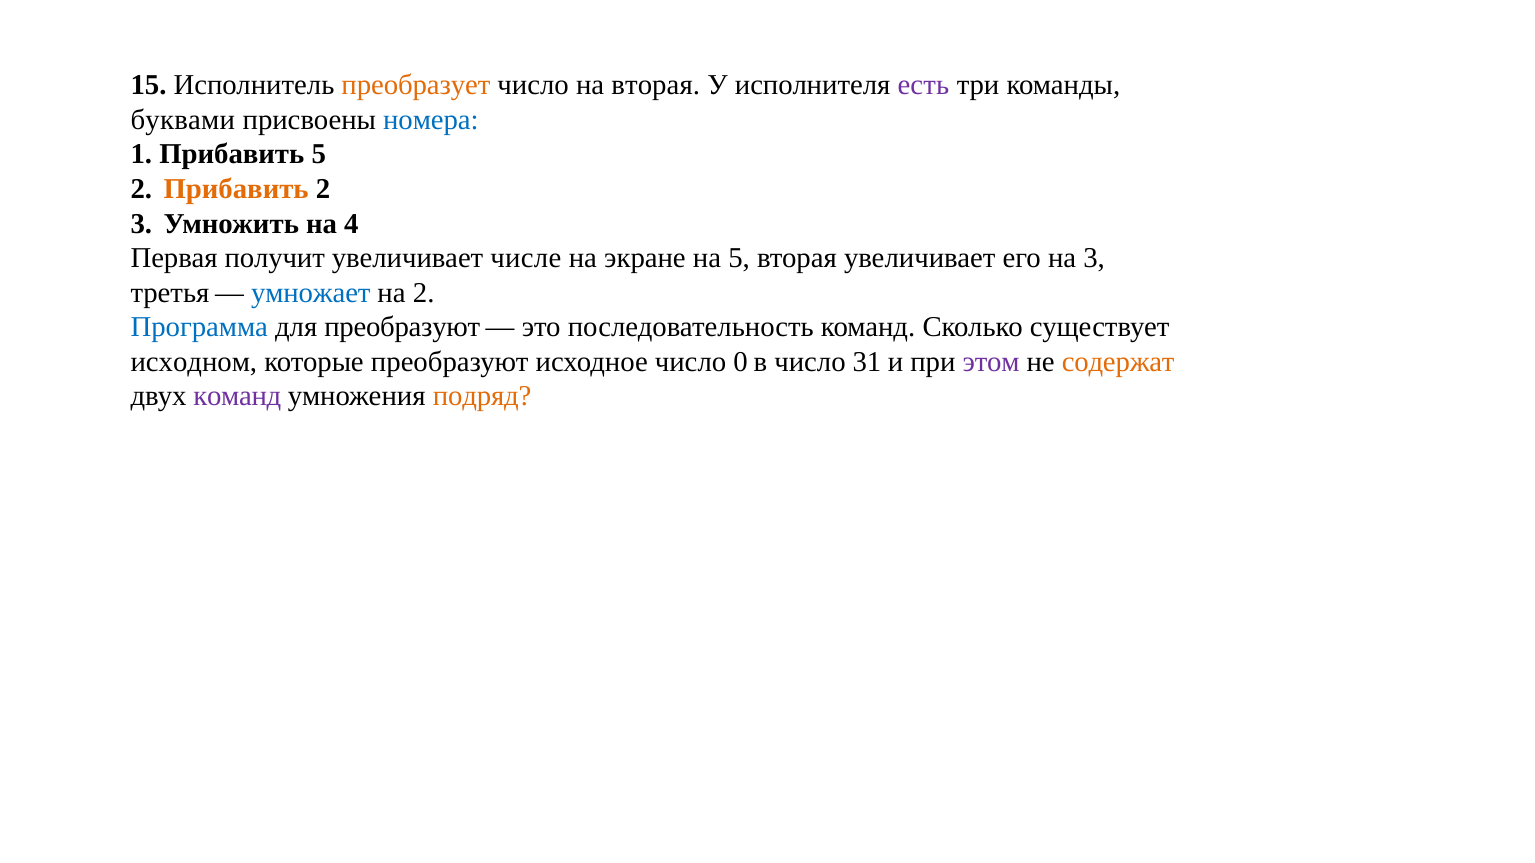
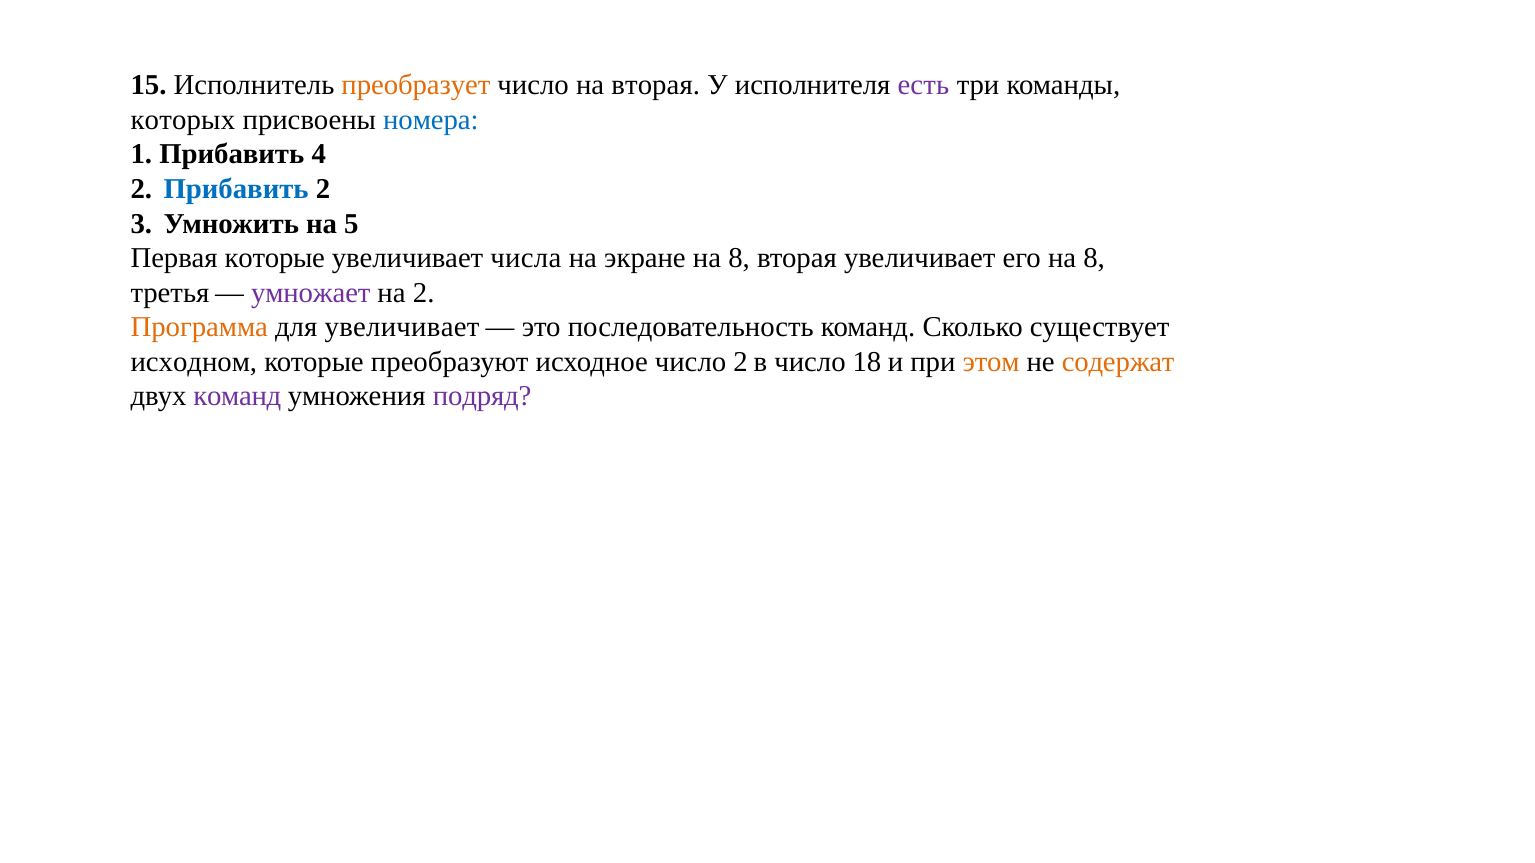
буквами: буквами -> которых (183, 120)
Прибавить 5: 5 -> 4 (319, 155)
Прибавить colour: orange -> blue (236, 189)
4: 4 -> 5 (351, 224)
Первая получит: получит -> которые (275, 258)
числе: числе -> числа (526, 258)
экране на 5: 5 -> 8 (739, 258)
его на 3: 3 -> 8 (1094, 258)
умножает colour: blue -> purple (311, 293)
Программа colour: blue -> orange (199, 327)
для преобразуют: преобразуют -> увеличивает (402, 327)
число 0: 0 -> 2 (741, 362)
31: 31 -> 18 (867, 362)
этом colour: purple -> orange (991, 362)
подряд colour: orange -> purple (482, 396)
